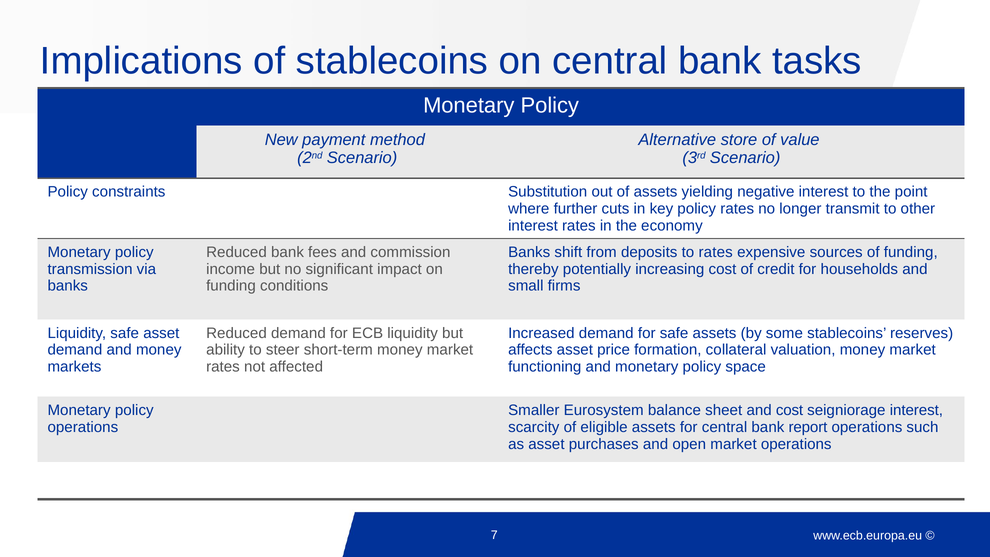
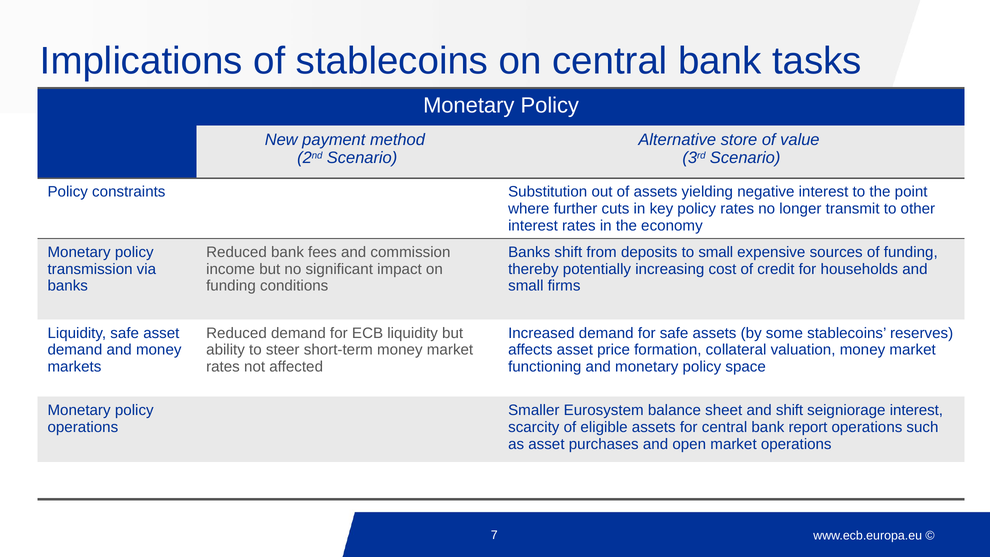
to rates: rates -> small (716, 252)
and cost: cost -> shift (790, 410)
